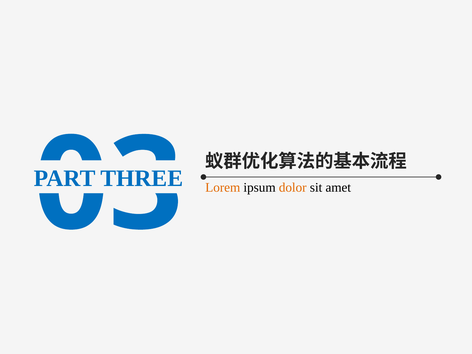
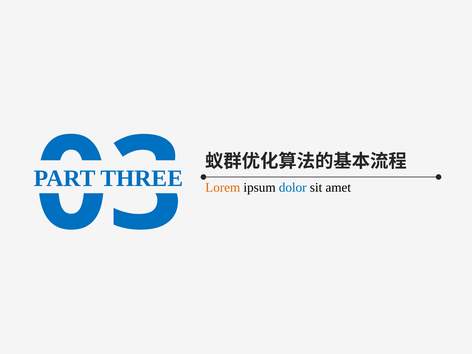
dolor colour: orange -> blue (293, 187)
